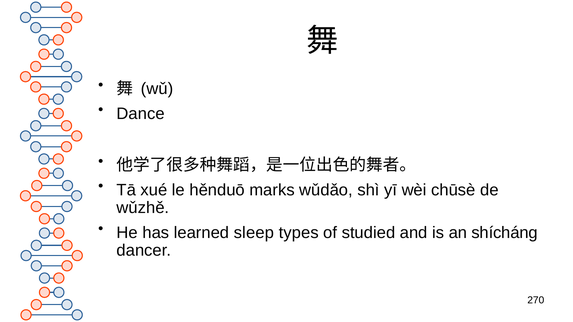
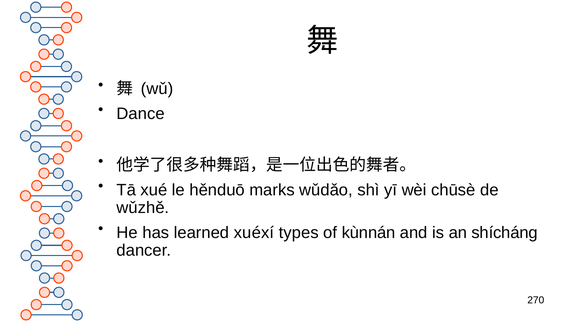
sleep: sleep -> xuéxí (254, 233)
studied: studied -> kùnnán (369, 233)
